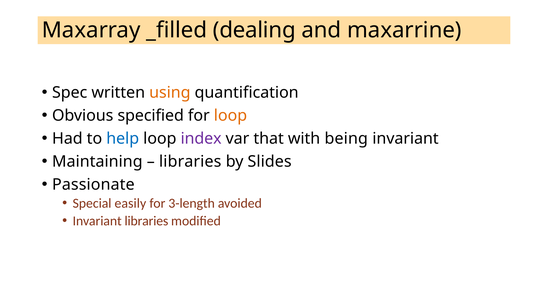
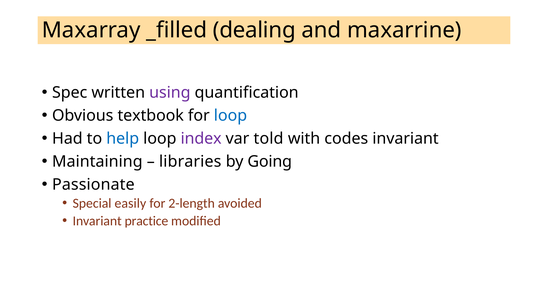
using colour: orange -> purple (170, 93)
specified: specified -> textbook (151, 116)
loop colour: orange -> blue (230, 116)
that: that -> told (269, 139)
being: being -> codes (346, 139)
Slides: Slides -> Going (270, 162)
3-length: 3-length -> 2-length (192, 203)
Invariant libraries: libraries -> practice (146, 221)
